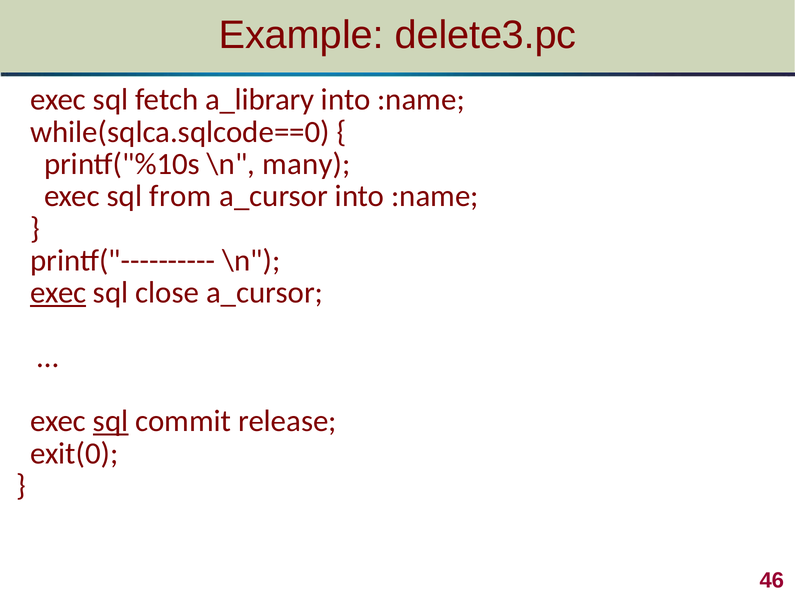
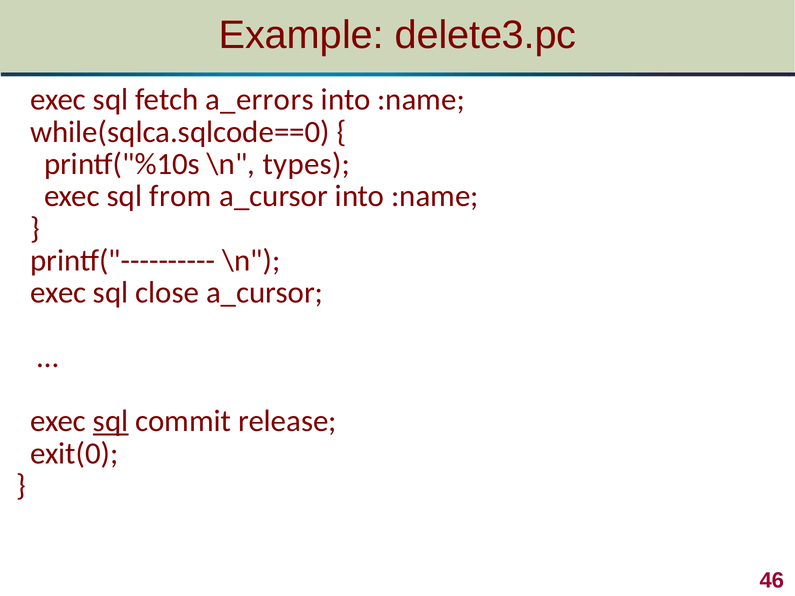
a_library: a_library -> a_errors (259, 100)
many: many -> types (306, 164)
exec underline: present -> none (58, 293)
